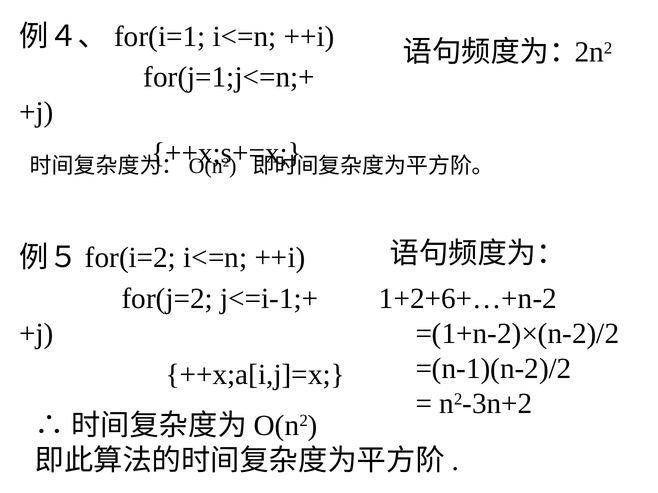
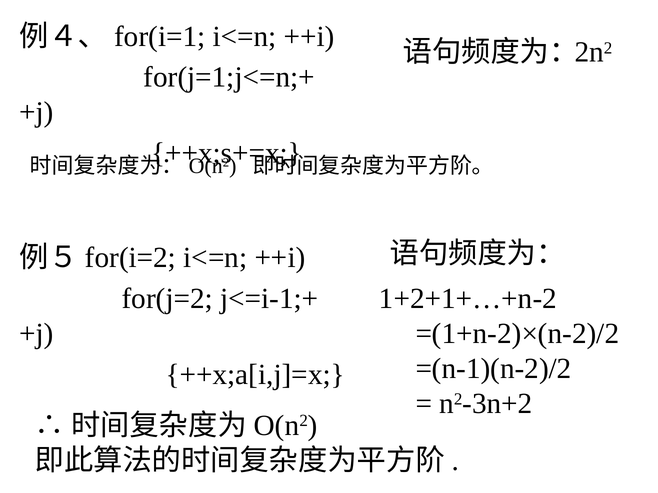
1+2+6+…+n-2: 1+2+6+…+n-2 -> 1+2+1+…+n-2 (468, 299)
